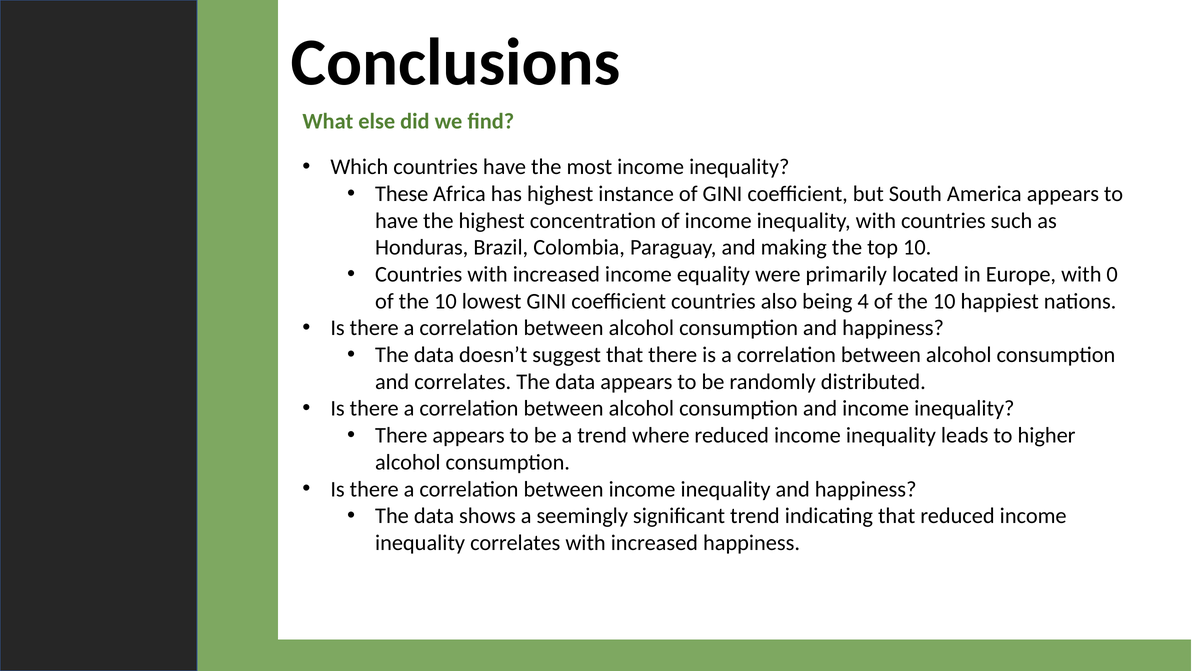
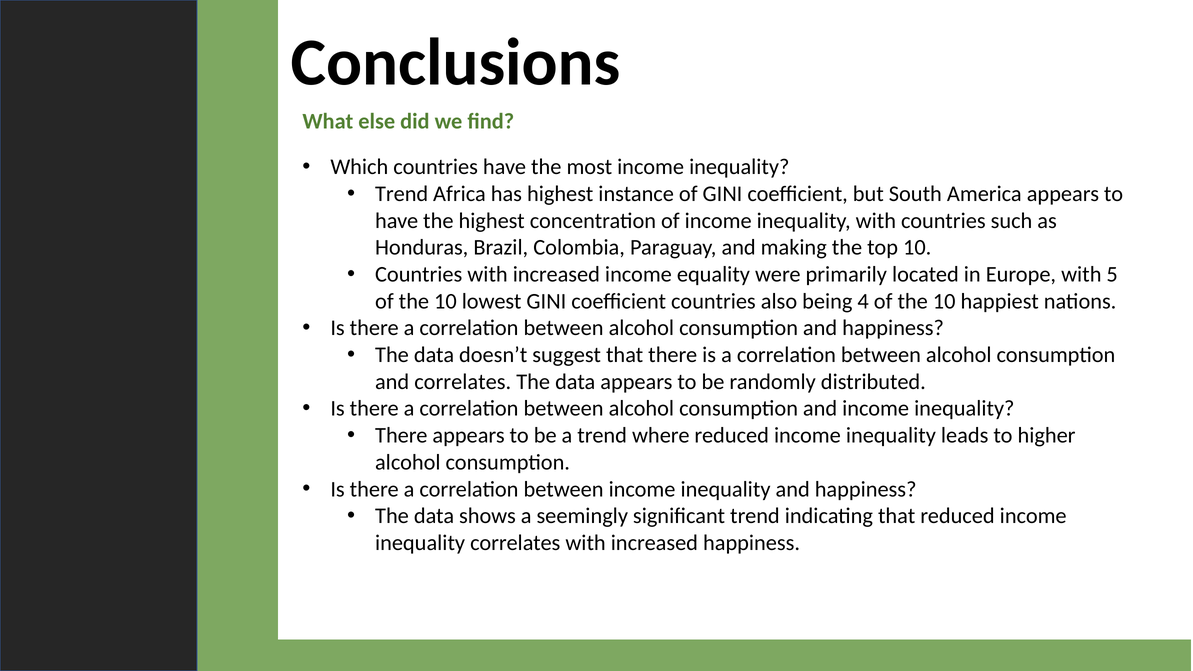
These: These -> Trend (402, 194)
0: 0 -> 5 (1112, 274)
